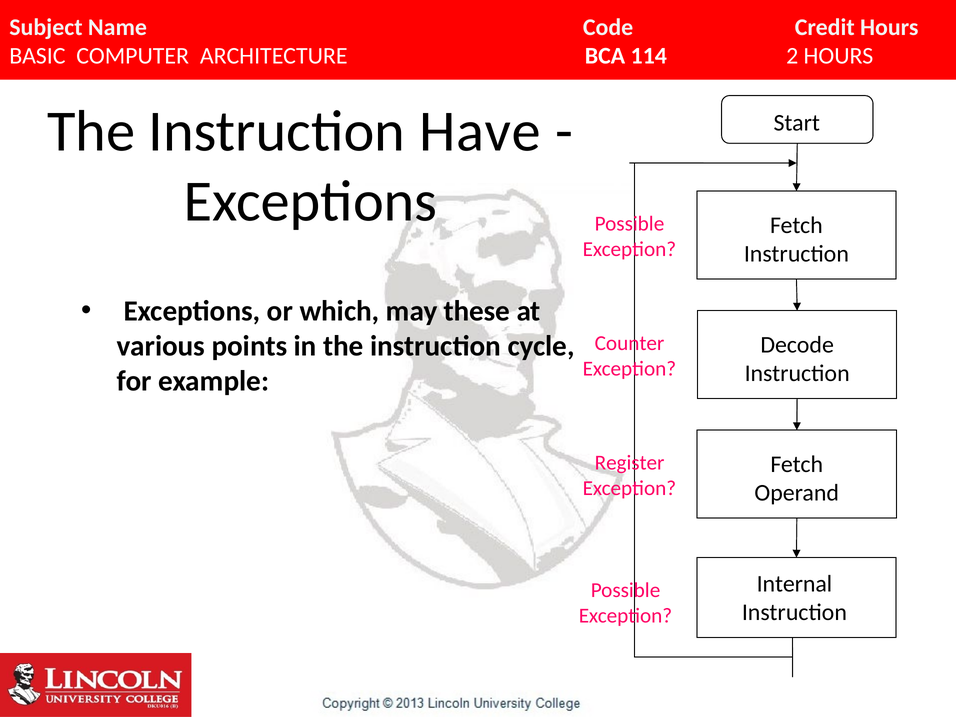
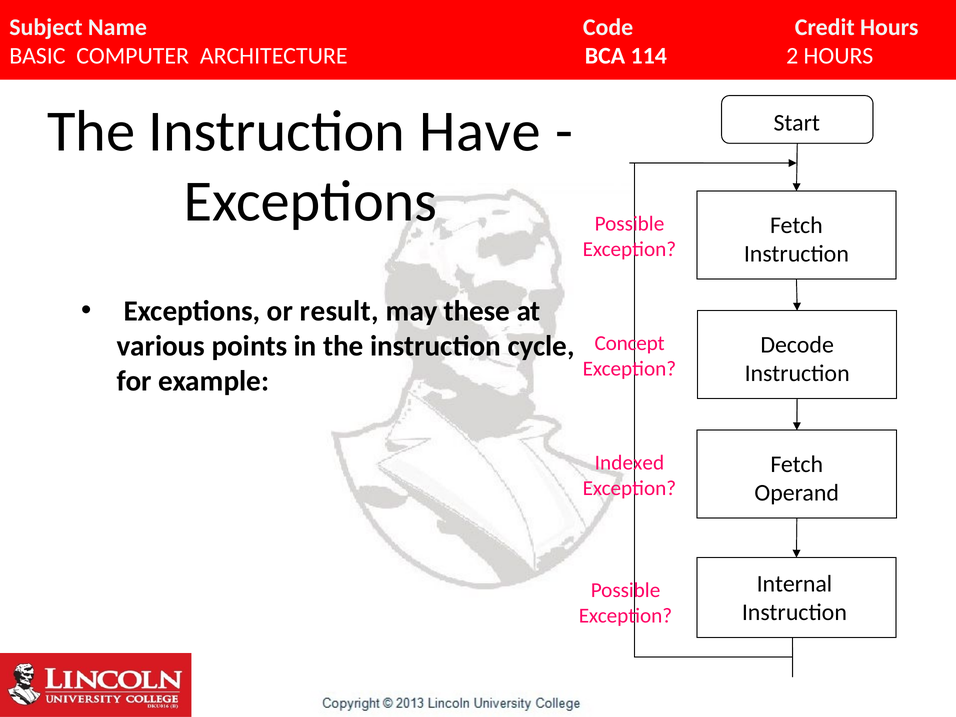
which: which -> result (339, 311)
Counter: Counter -> Concept (630, 343)
Register: Register -> Indexed (629, 463)
